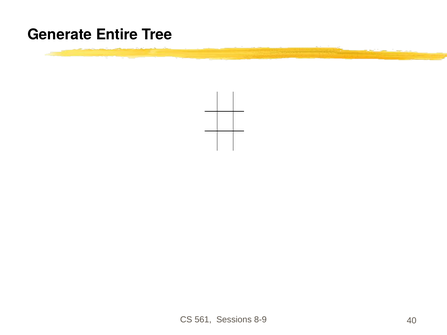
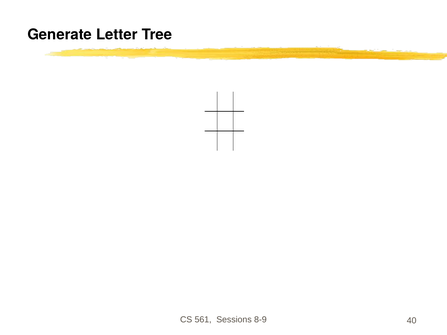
Entire: Entire -> Letter (117, 35)
